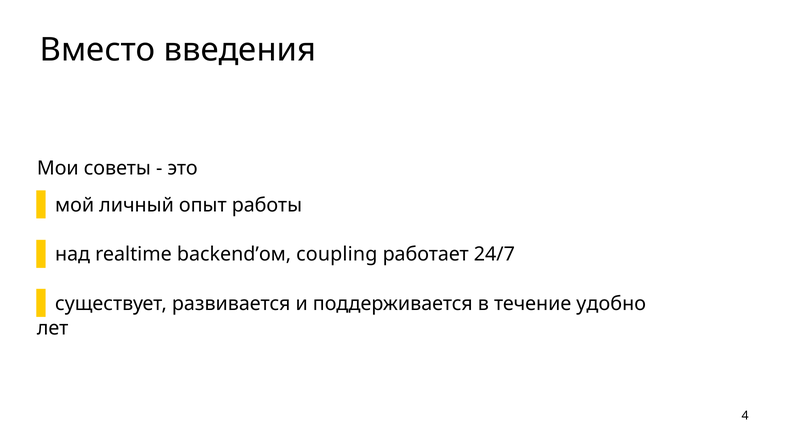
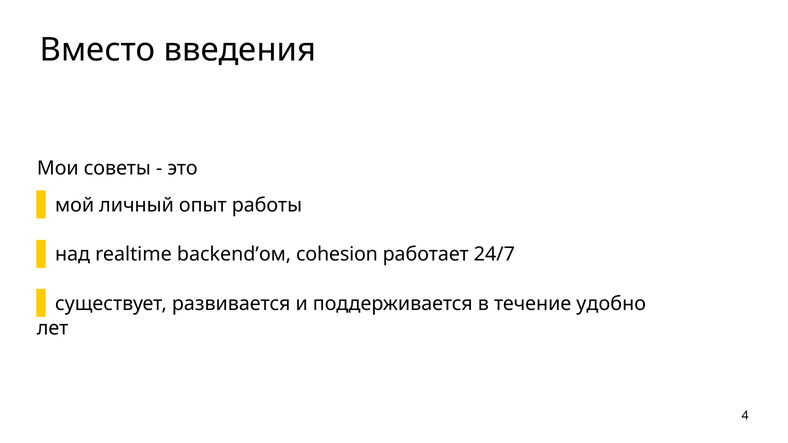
coupling: coupling -> cohesion (337, 255)
